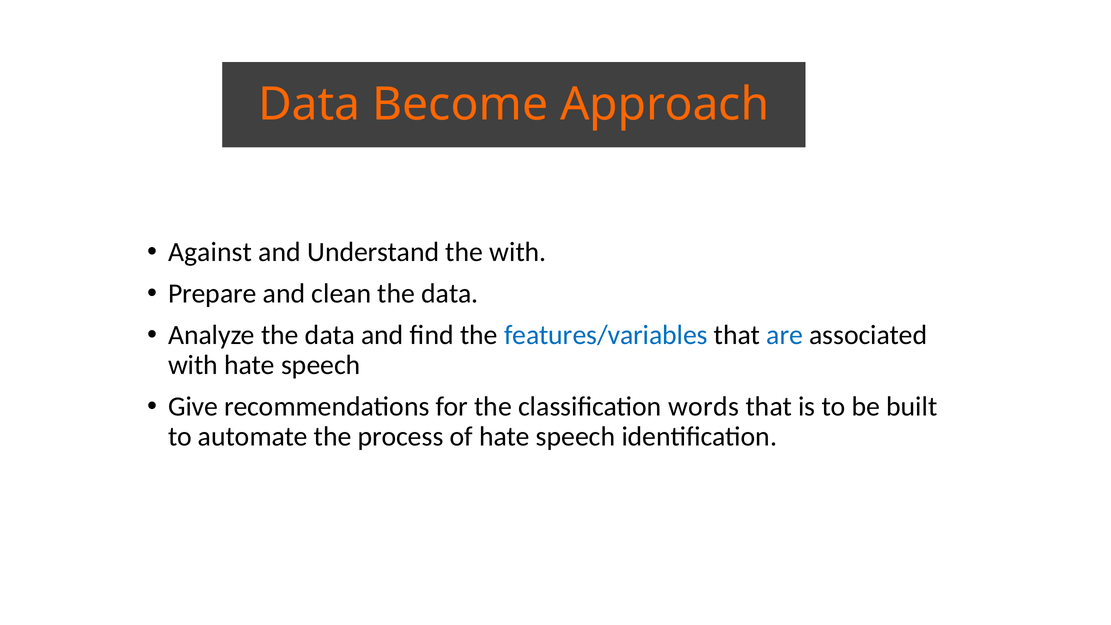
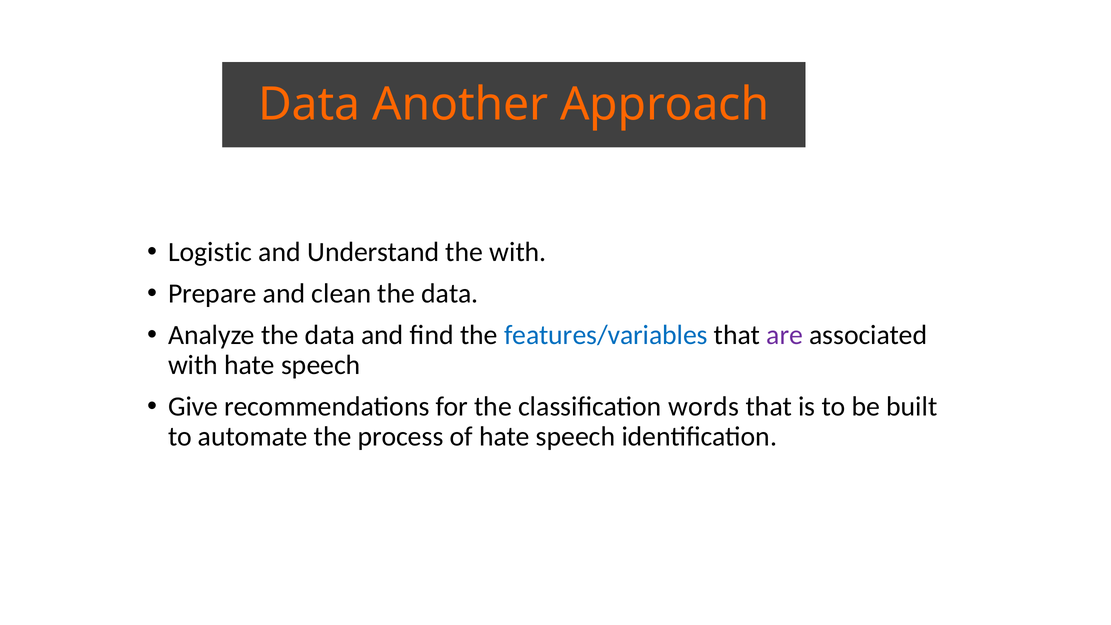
Become: Become -> Another (460, 104)
Against: Against -> Logistic (210, 252)
are colour: blue -> purple (785, 335)
